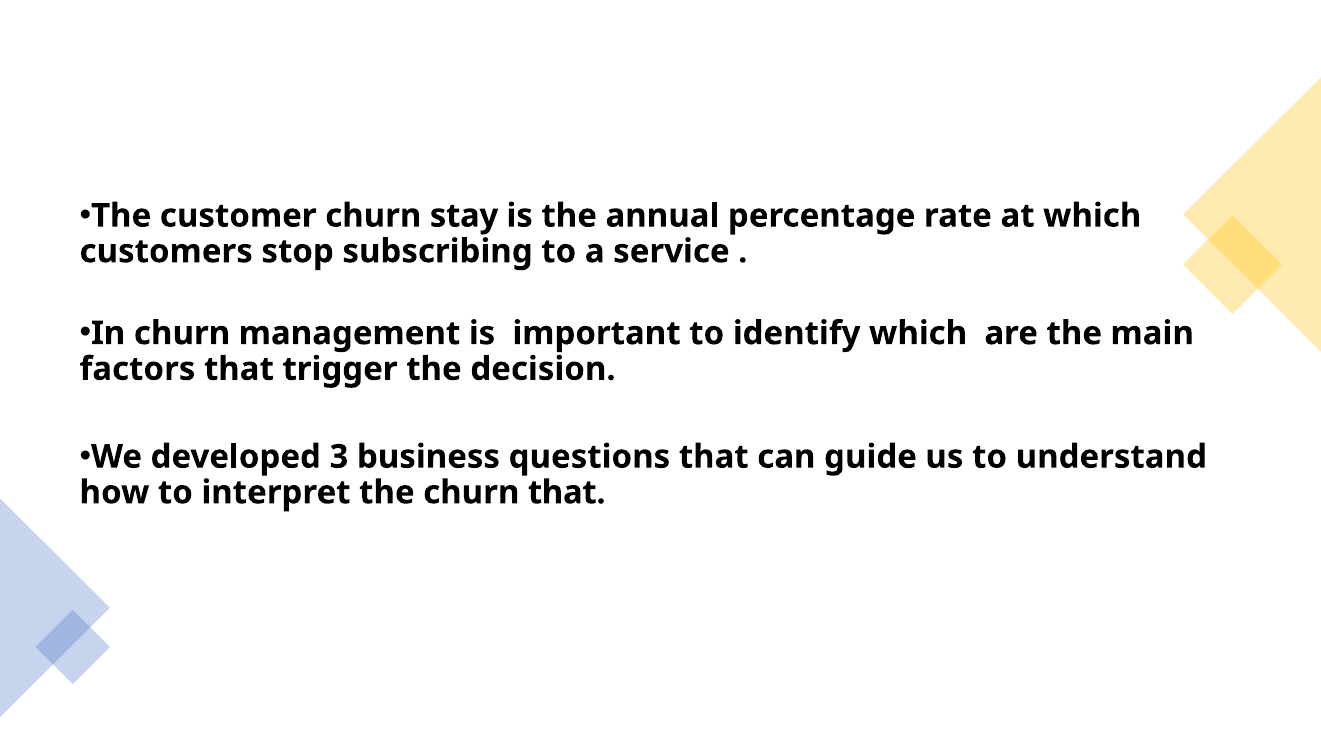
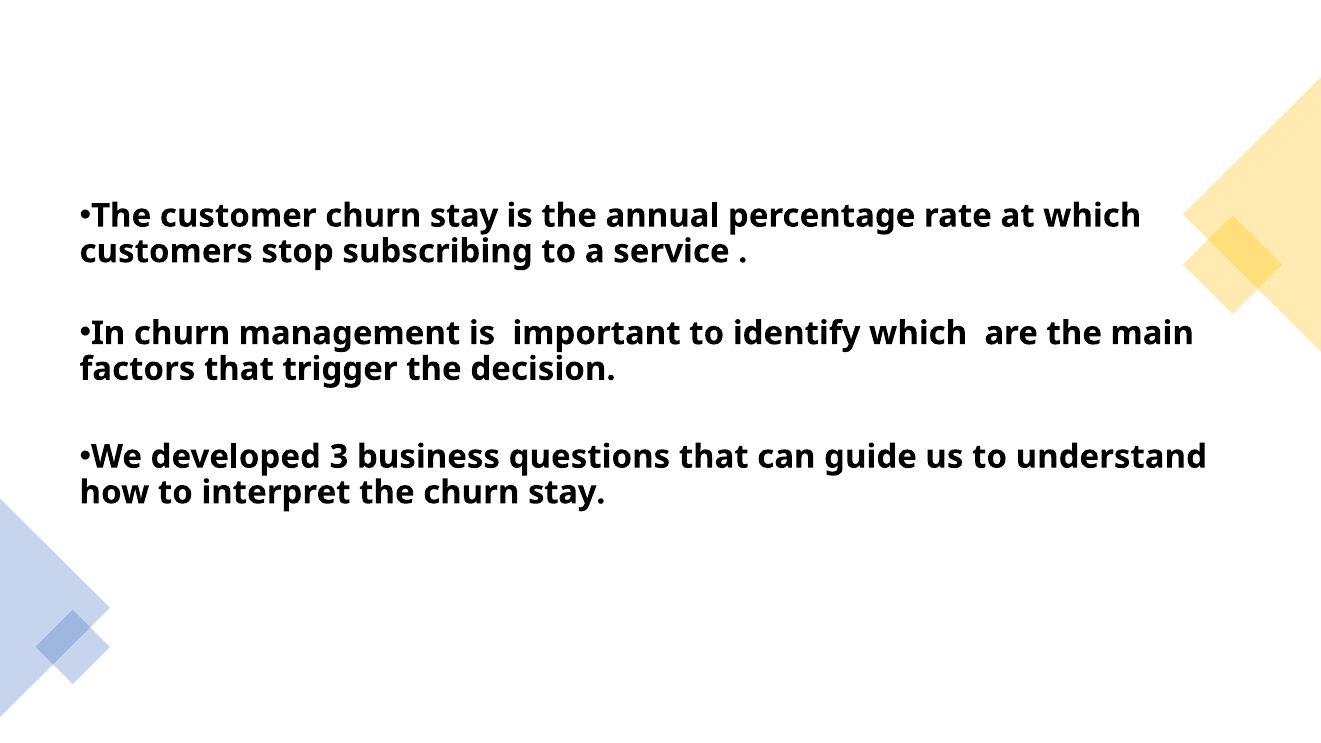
the churn that: that -> stay (567, 493)
